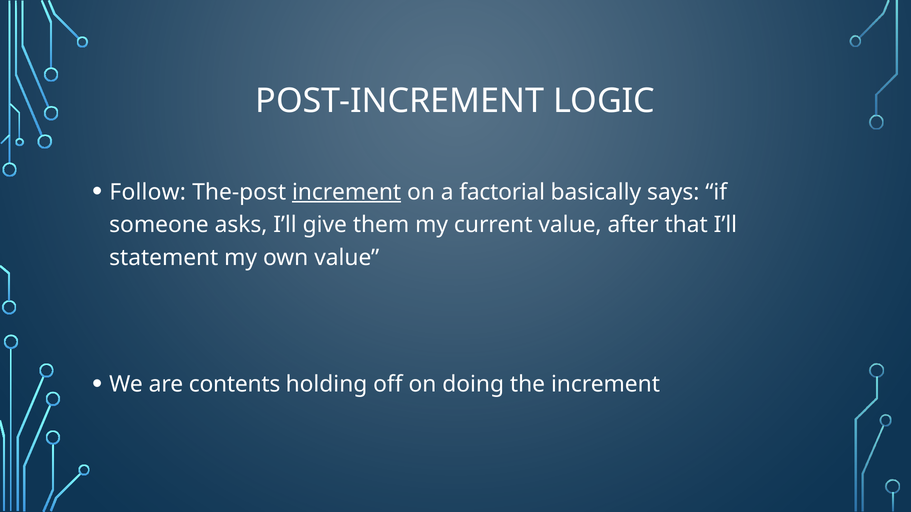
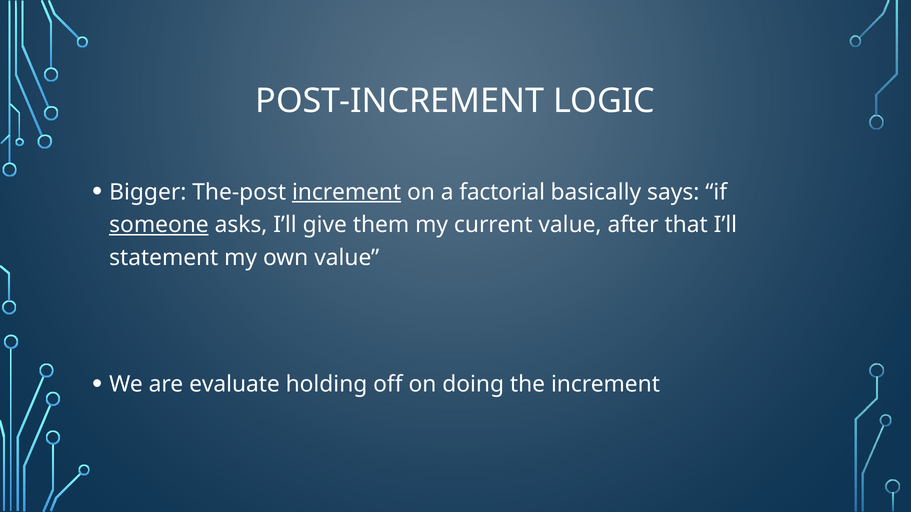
Follow: Follow -> Bigger (148, 192)
someone underline: none -> present (159, 225)
contents: contents -> evaluate (234, 385)
